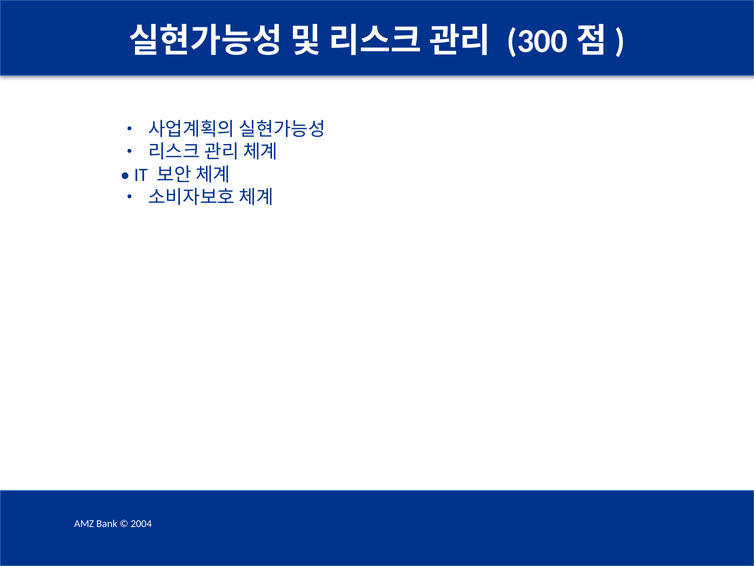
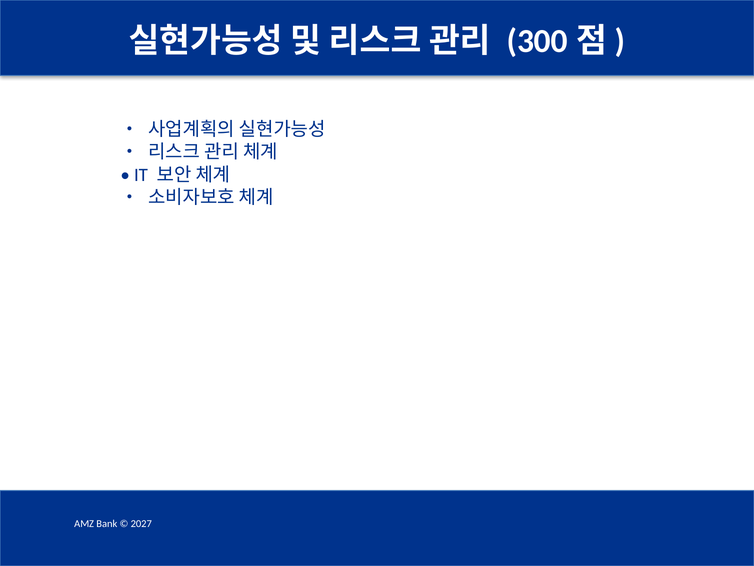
2004: 2004 -> 2027 (141, 523)
